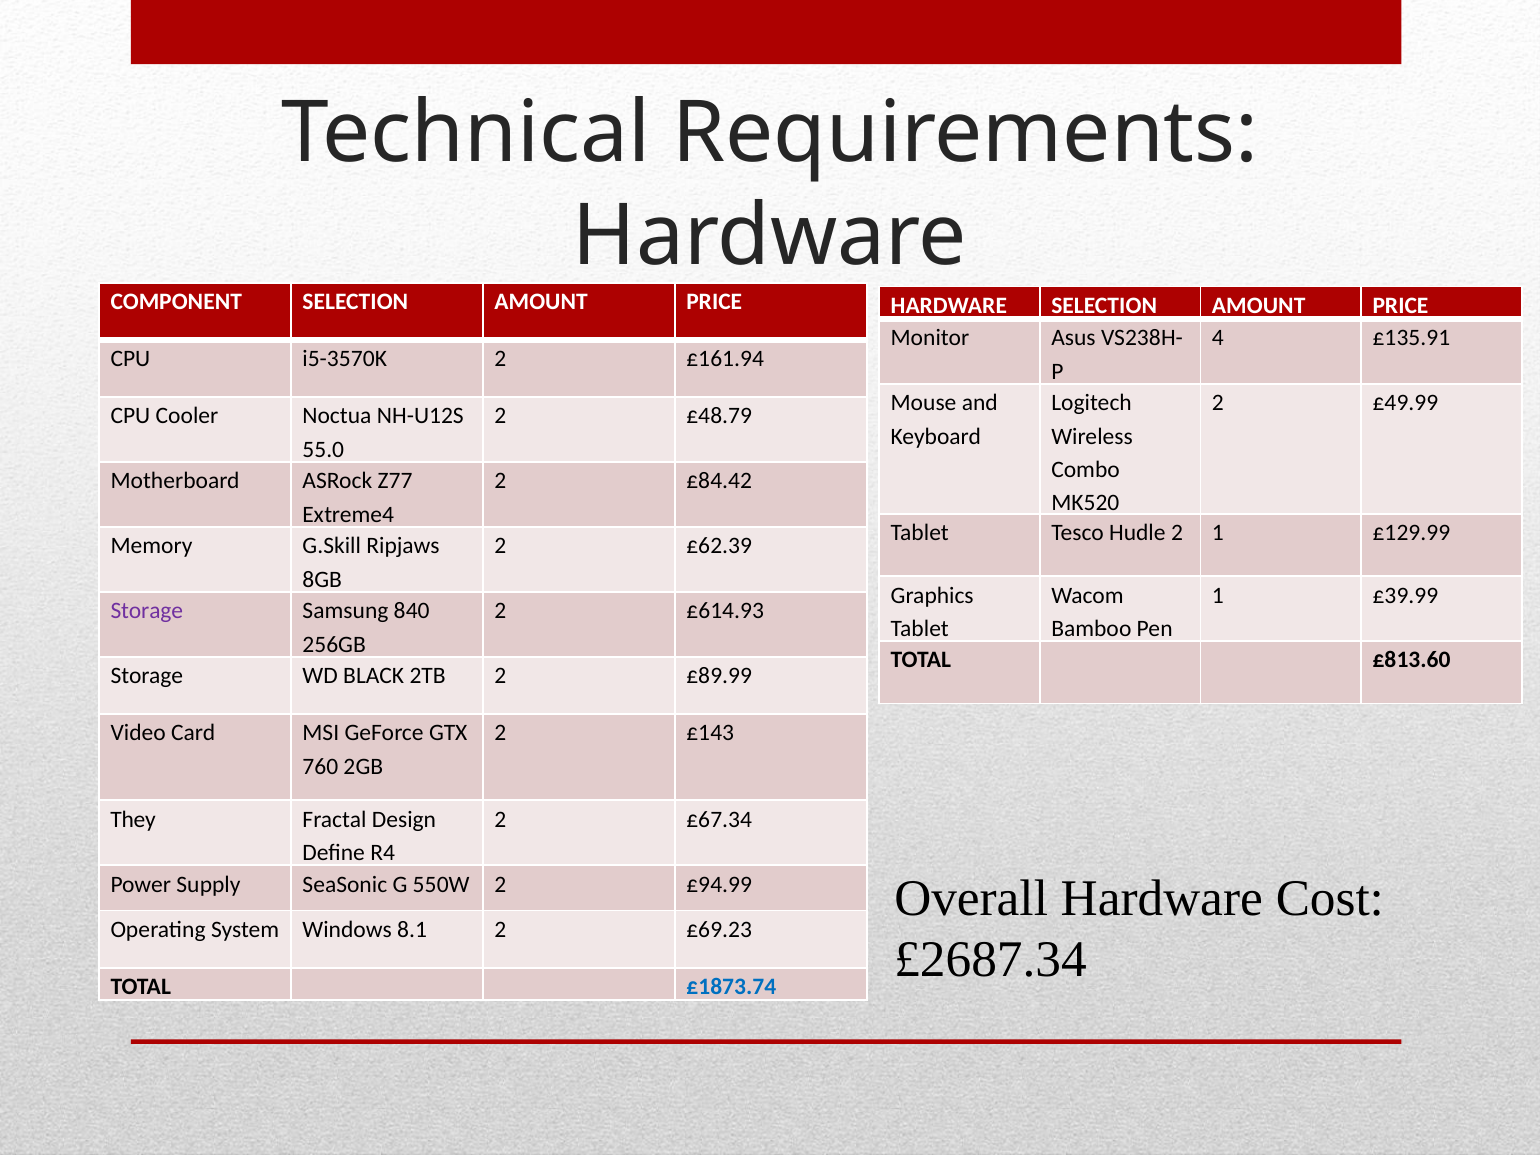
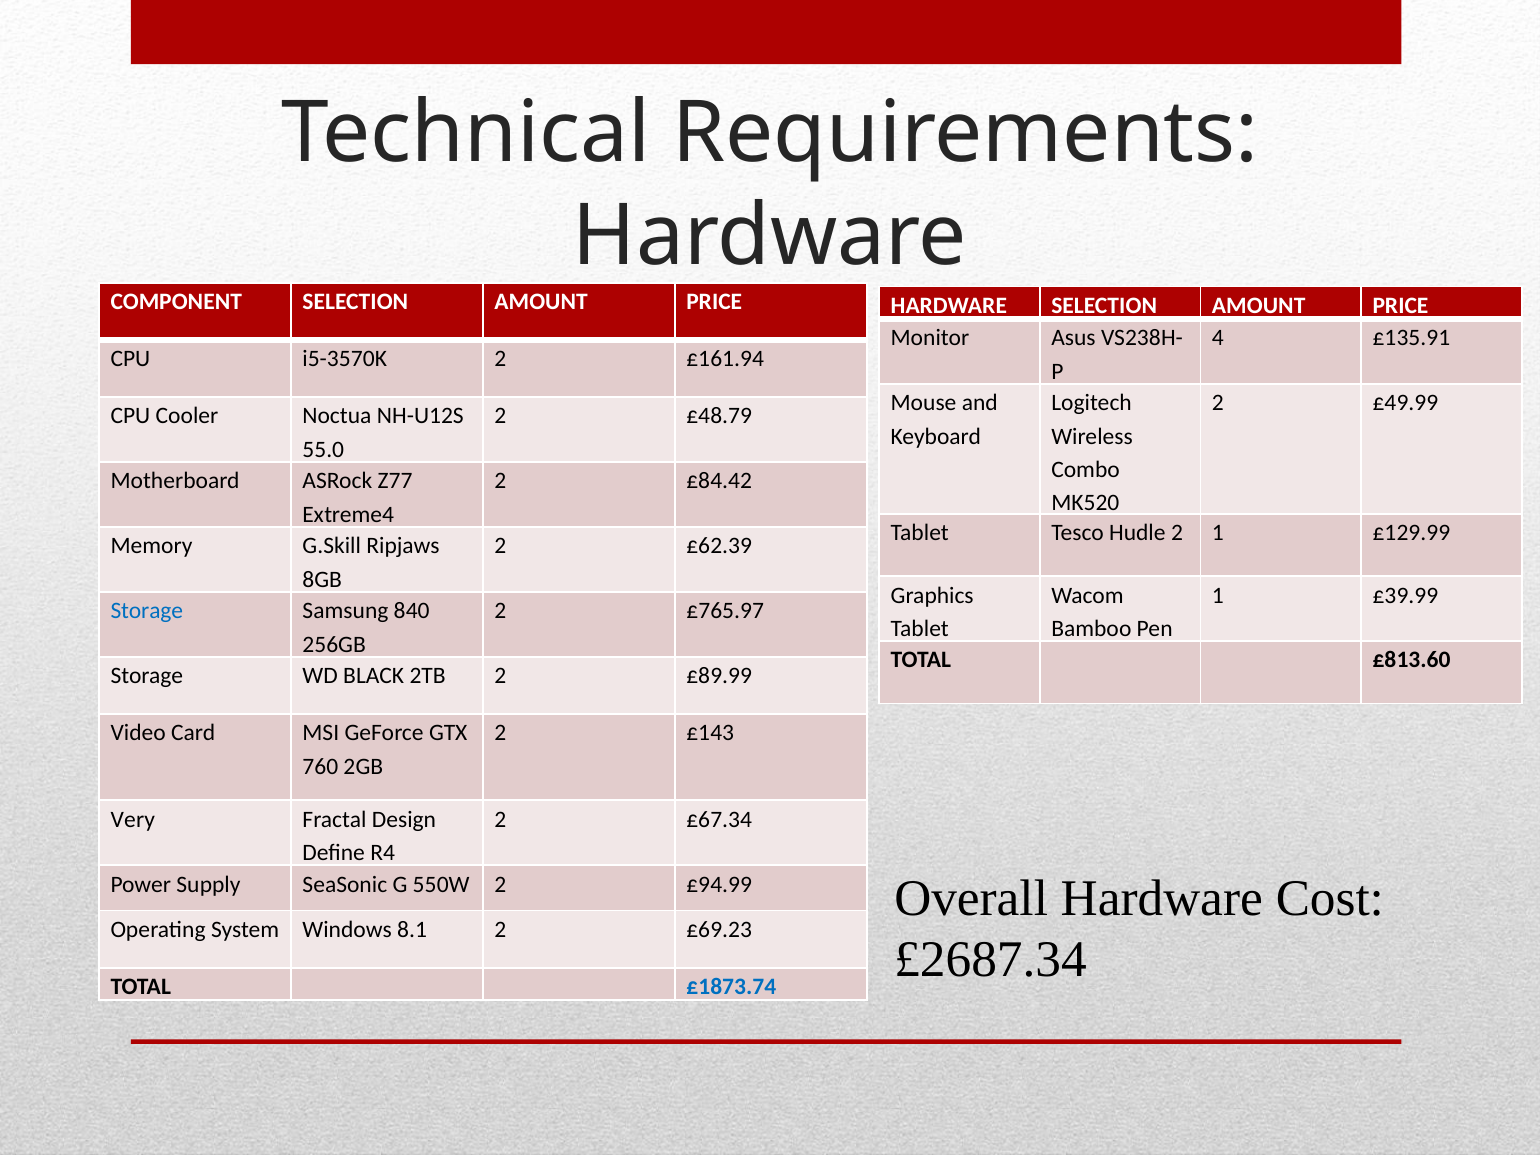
Storage colour: purple -> blue (147, 611)
£614.93: £614.93 -> £765.97 (725, 611)
They: They -> Very (133, 819)
